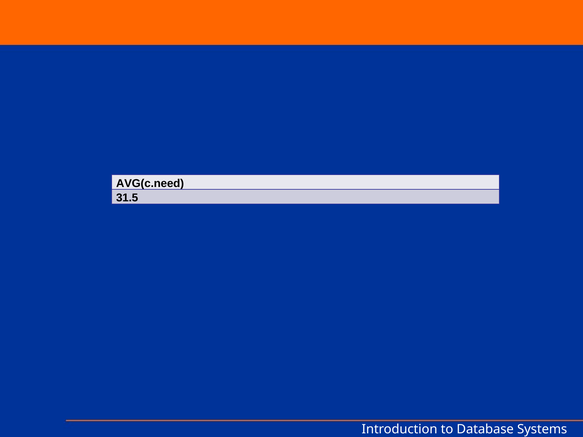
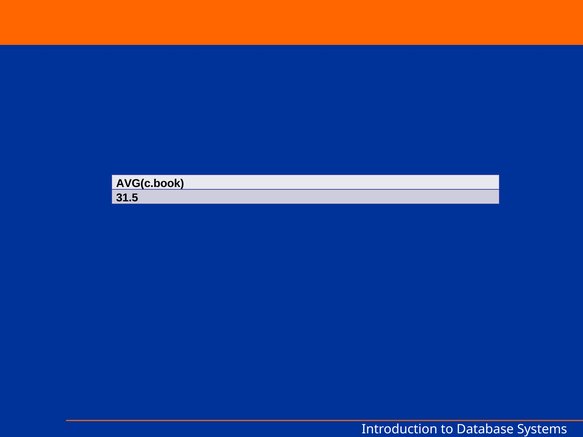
AVG(c.need: AVG(c.need -> AVG(c.book (150, 183)
